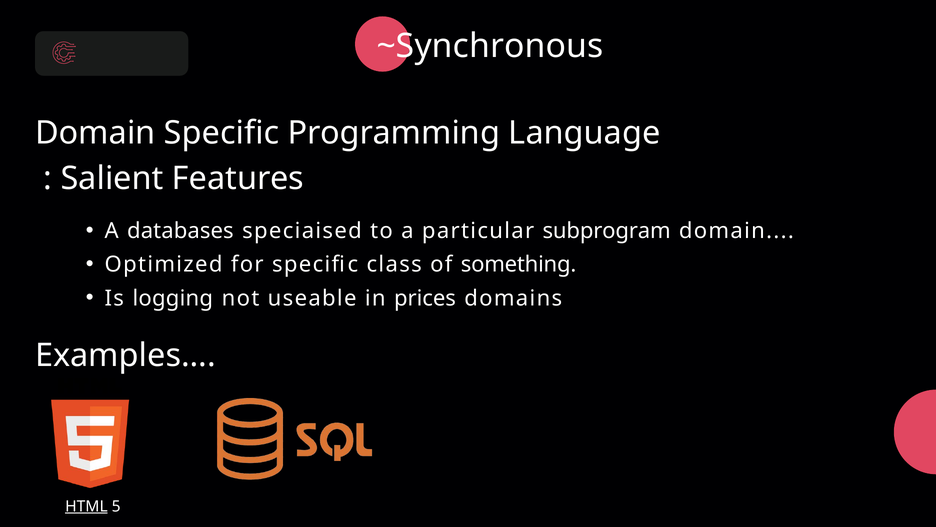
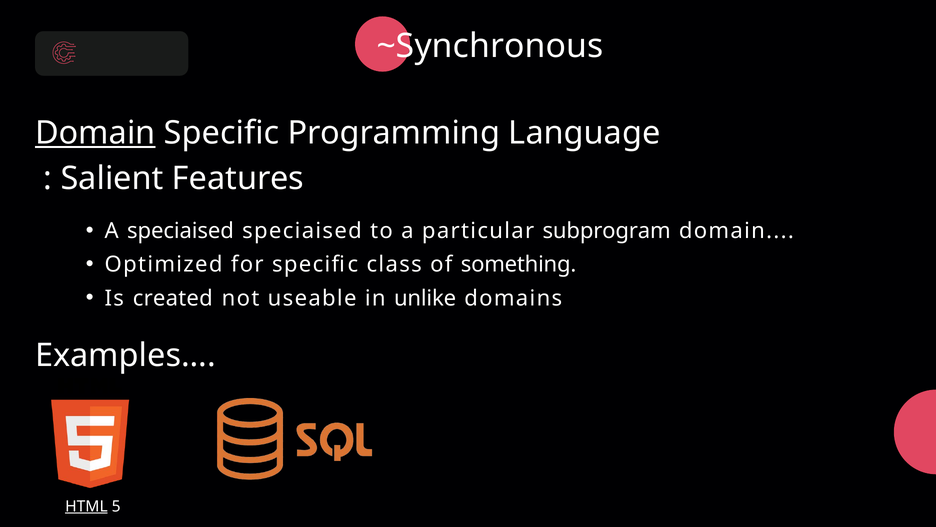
Domain underline: none -> present (95, 133)
A databases: databases -> speciaised (180, 231)
logging: logging -> created (173, 298)
prices: prices -> unlike (425, 298)
